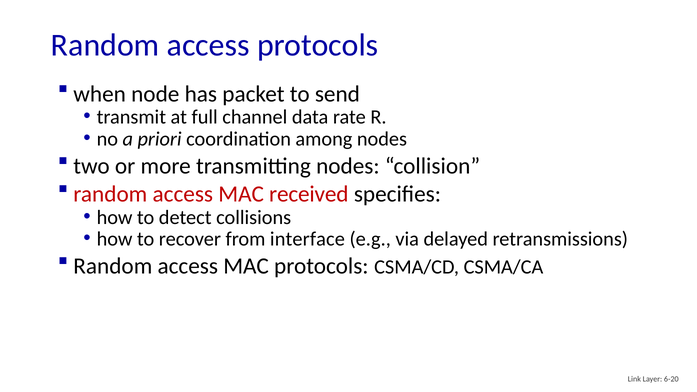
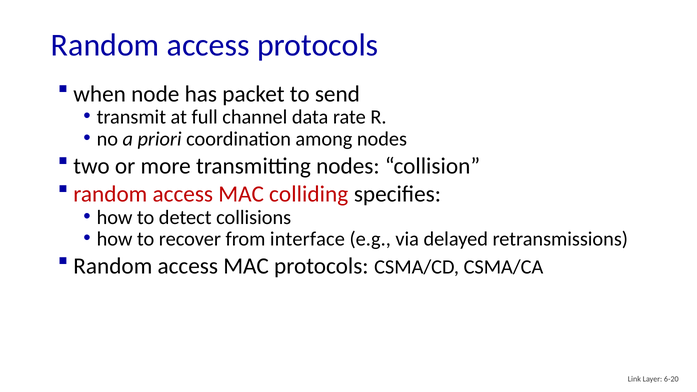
received: received -> colliding (309, 194)
